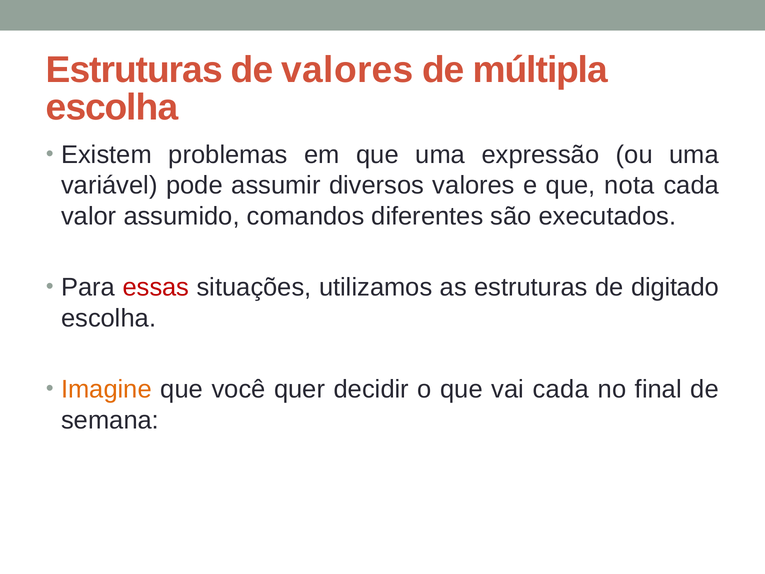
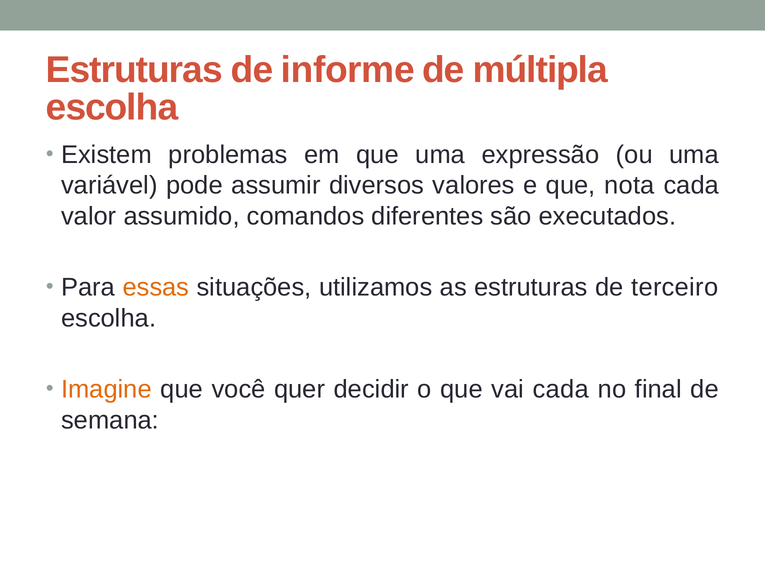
de valores: valores -> informe (348, 70)
essas colour: red -> orange (156, 287)
digitado: digitado -> terceiro (675, 287)
